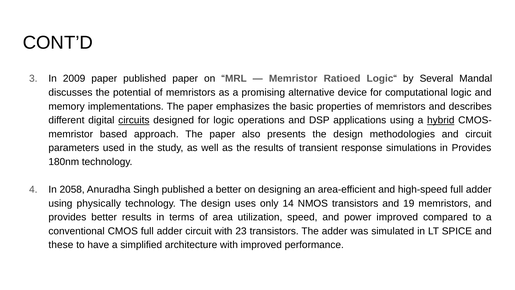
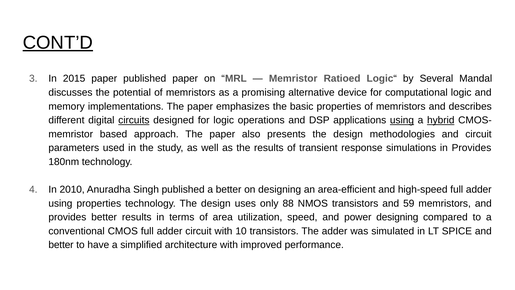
CONT’D underline: none -> present (58, 43)
2009: 2009 -> 2015 (74, 79)
using underline: none -> present (402, 120)
2058: 2058 -> 2010 (72, 189)
using physically: physically -> properties (99, 203)
14: 14 -> 88 (288, 203)
19: 19 -> 59 (409, 203)
power improved: improved -> designing (397, 217)
23: 23 -> 10 (241, 231)
these: these -> better (61, 245)
